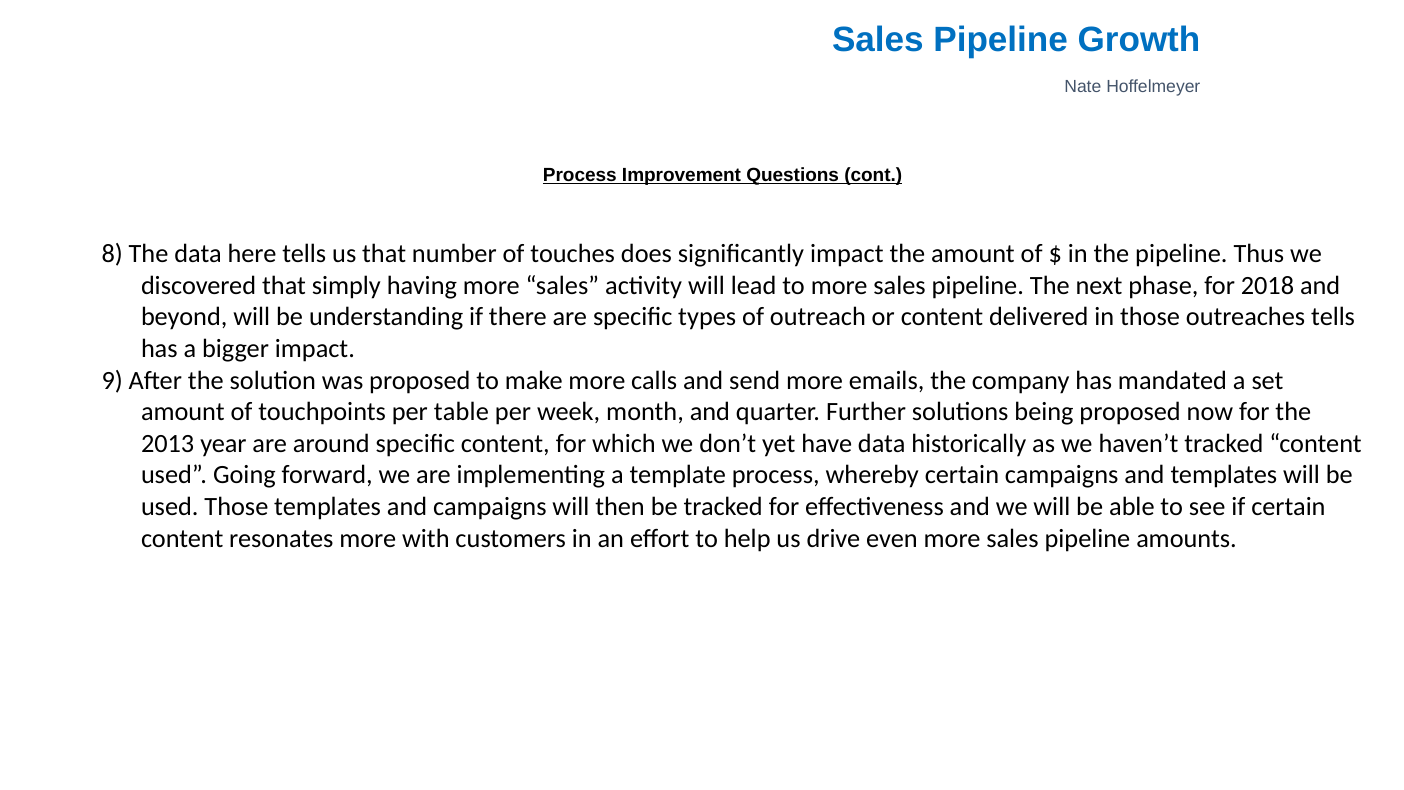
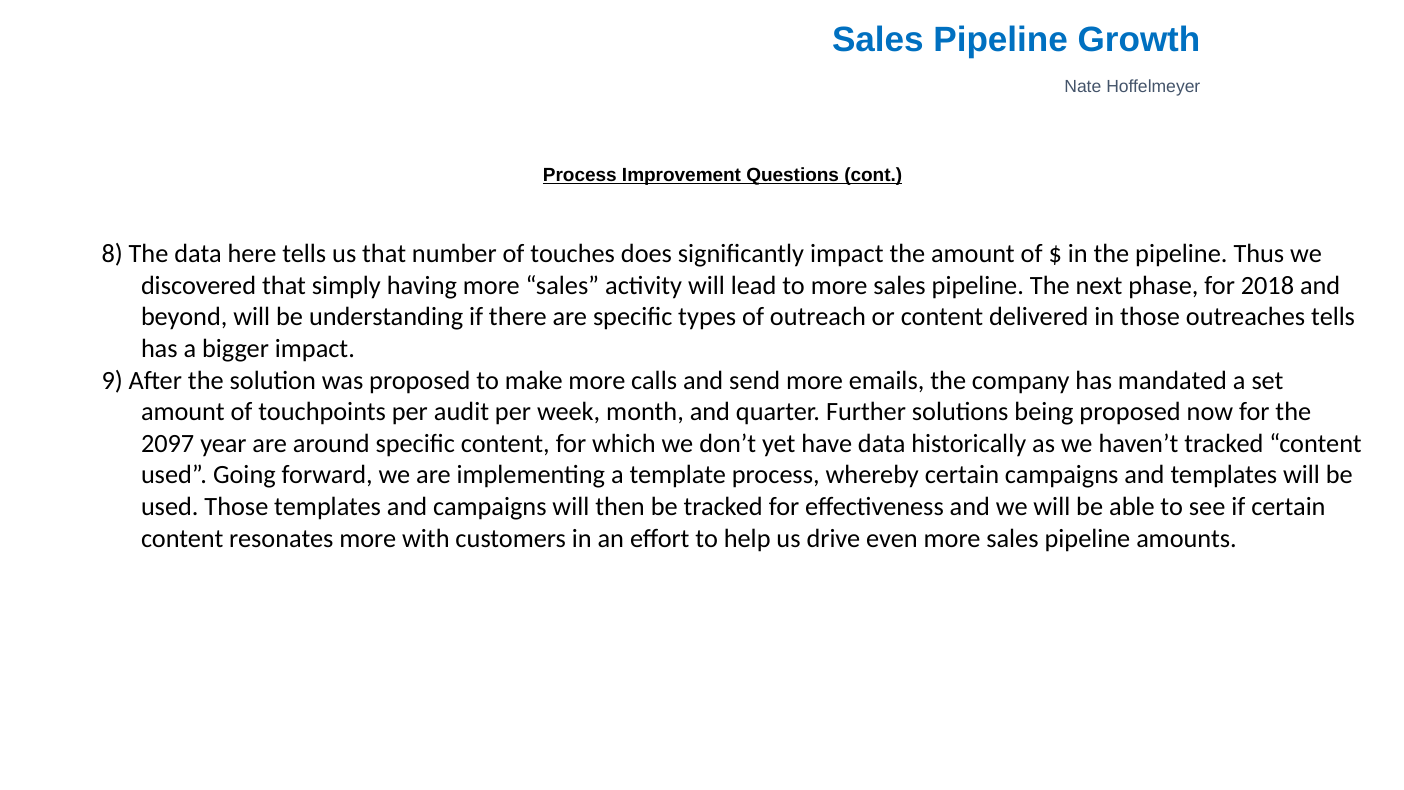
table: table -> audit (462, 412)
2013: 2013 -> 2097 (168, 443)
